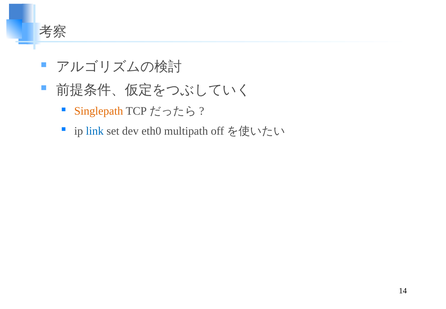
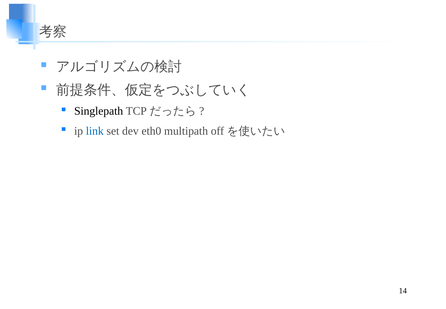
Singlepath colour: orange -> black (99, 111)
